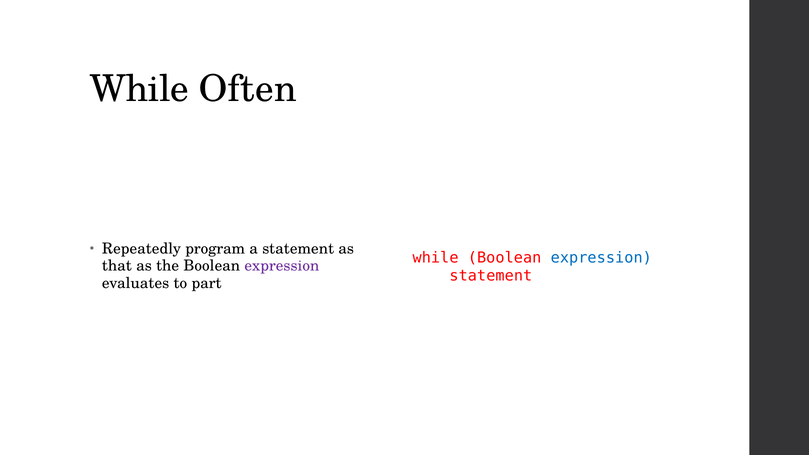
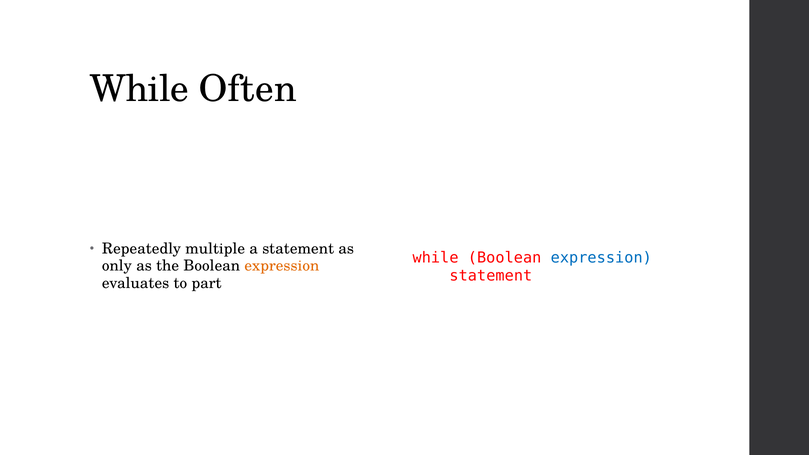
program: program -> multiple (215, 249)
that: that -> only (117, 266)
expression colour: purple -> orange (282, 266)
